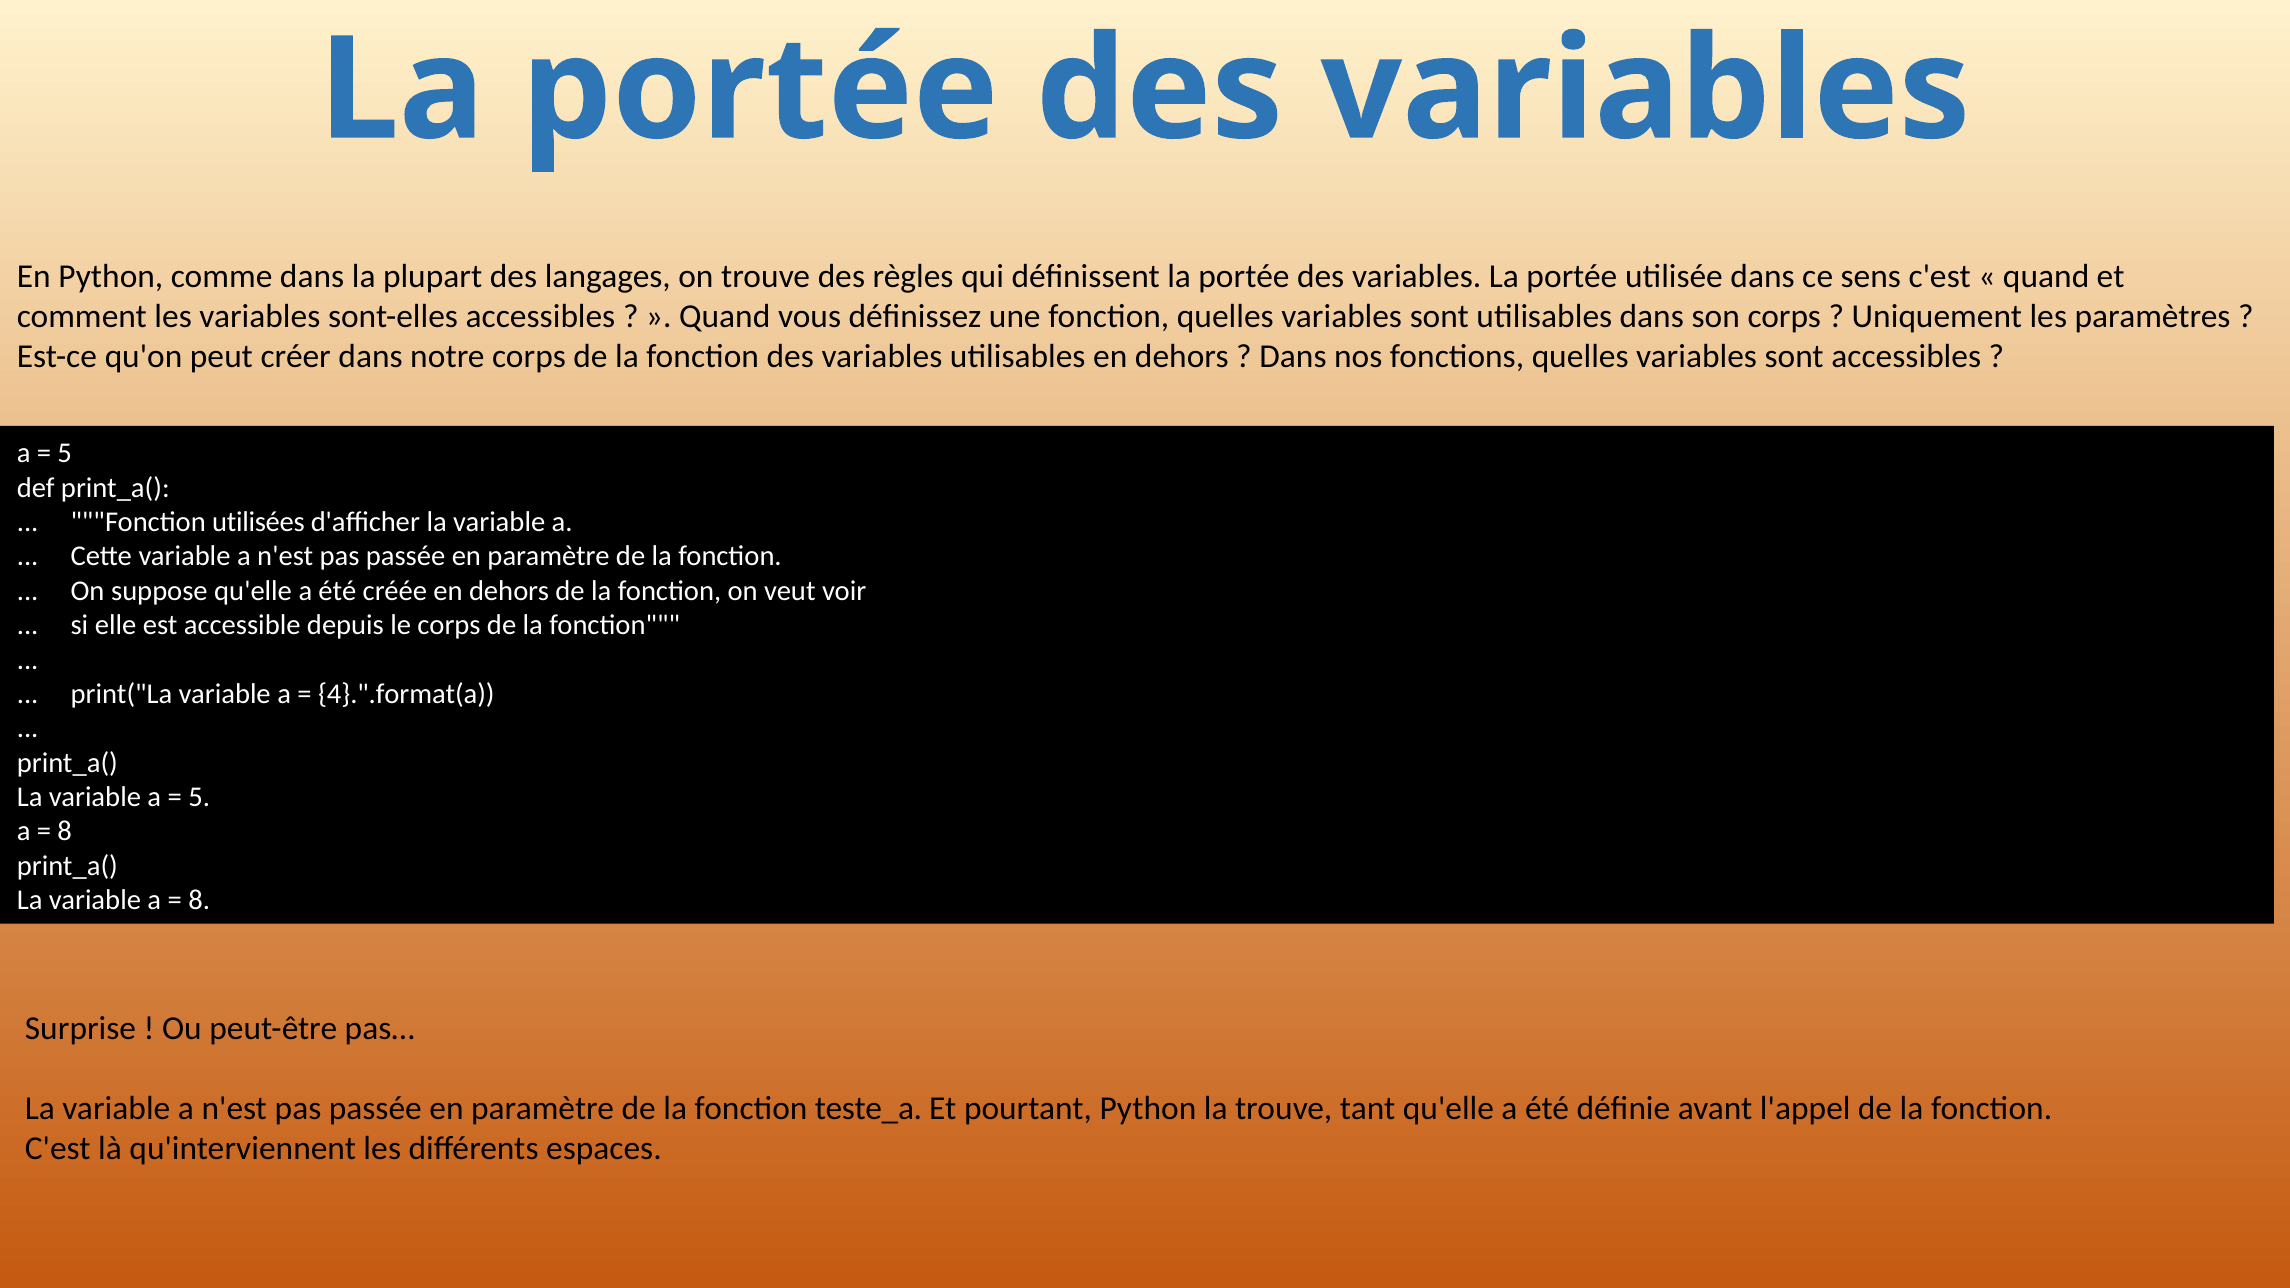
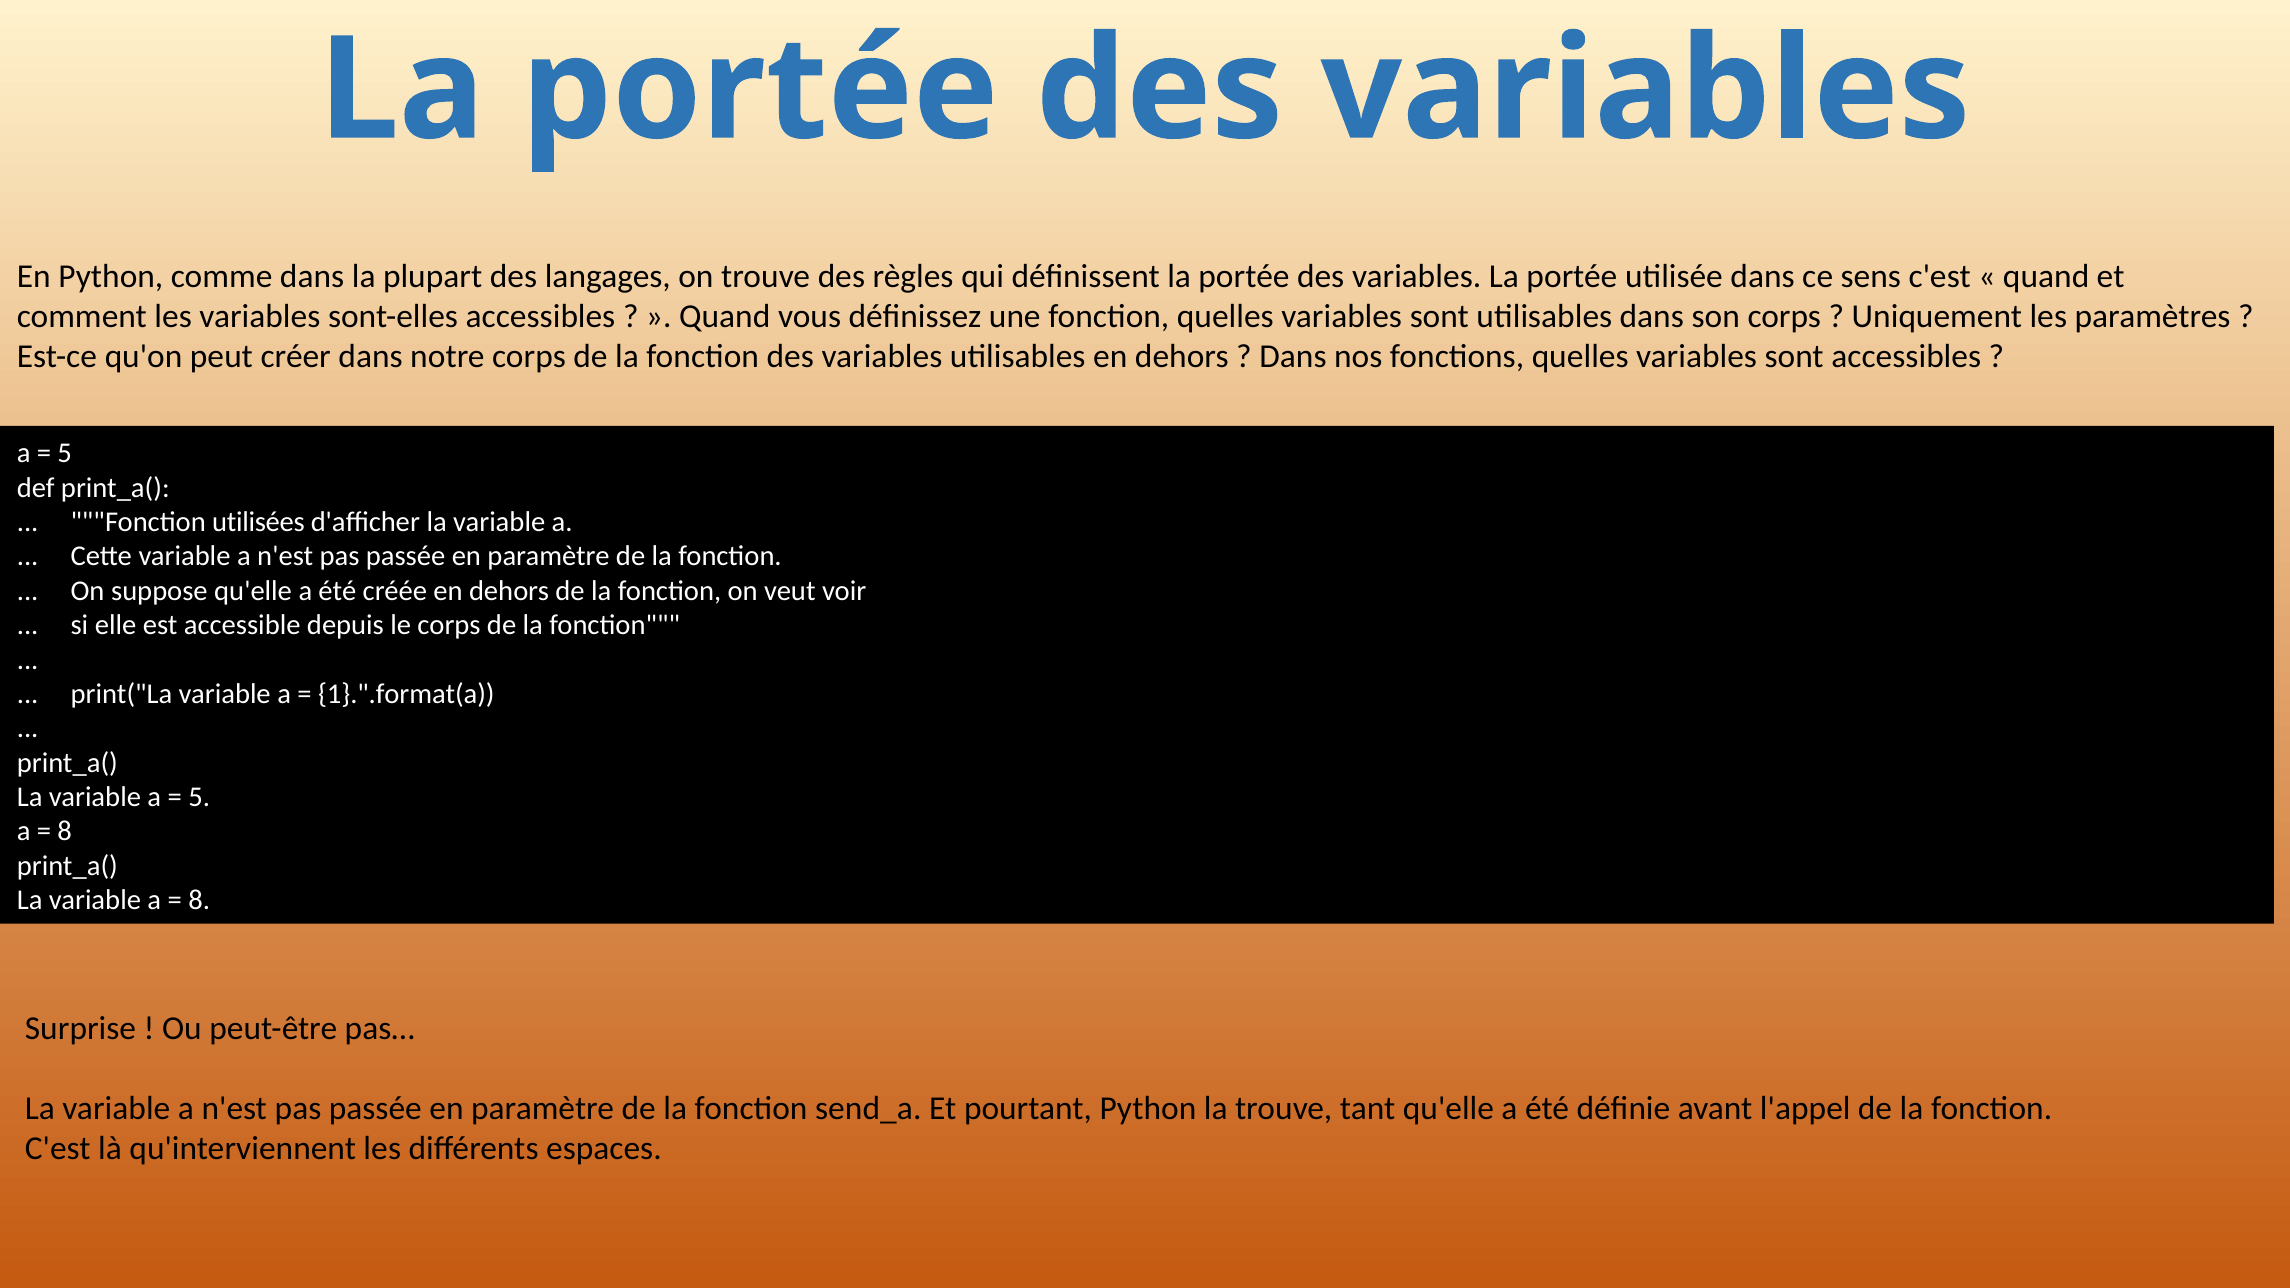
4}.".format(a: 4}.".format(a -> 1}.".format(a (406, 694)
teste_a: teste_a -> send_a (868, 1109)
